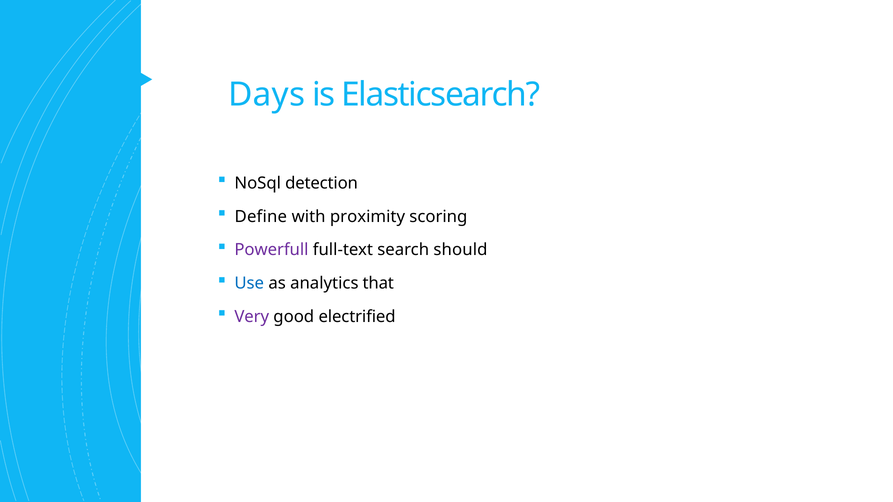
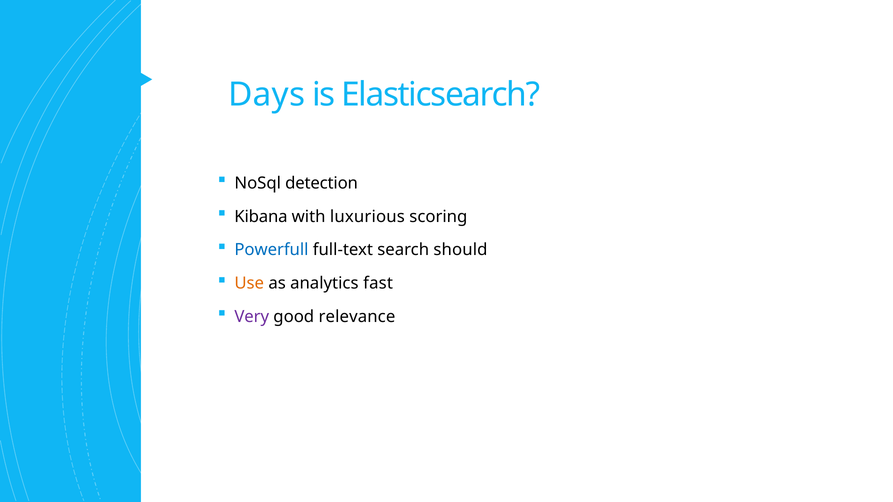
Define: Define -> Kibana (261, 217)
proximity: proximity -> luxurious (367, 217)
Powerfull colour: purple -> blue (271, 250)
Use colour: blue -> orange (249, 284)
that: that -> fast (378, 284)
electrified: electrified -> relevance (357, 317)
